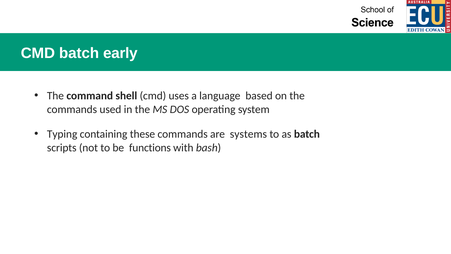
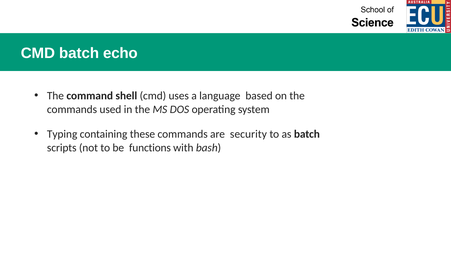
early: early -> echo (120, 53)
systems: systems -> security (248, 134)
